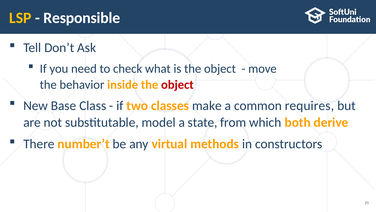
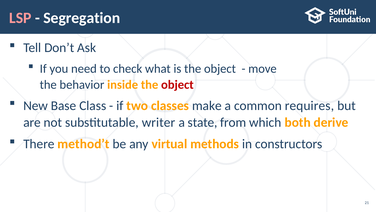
LSP colour: yellow -> pink (20, 18)
Responsible: Responsible -> Segregation (82, 18)
model: model -> writer (159, 122)
number’t: number’t -> method’t (84, 144)
